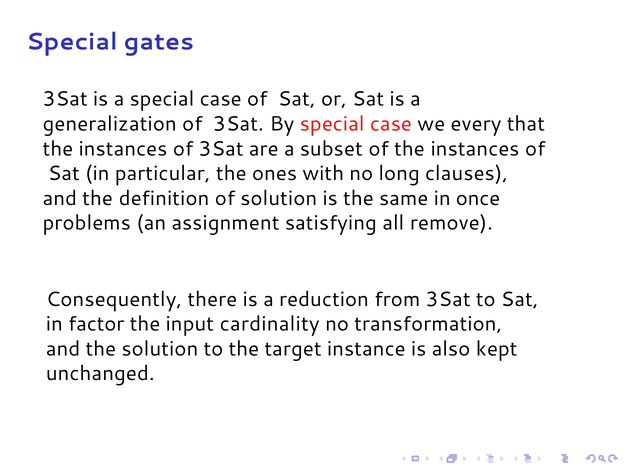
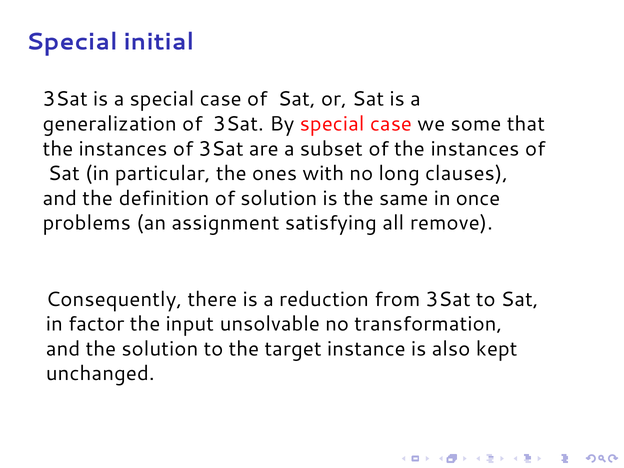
gates: gates -> initial (159, 42)
every: every -> some (476, 124)
cardinality: cardinality -> unsolvable (270, 324)
